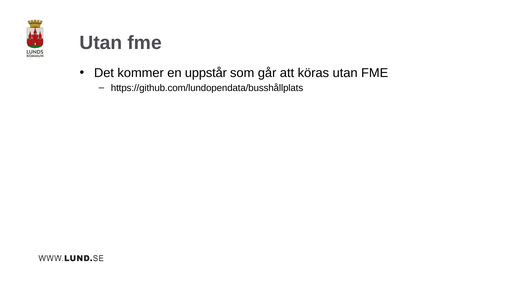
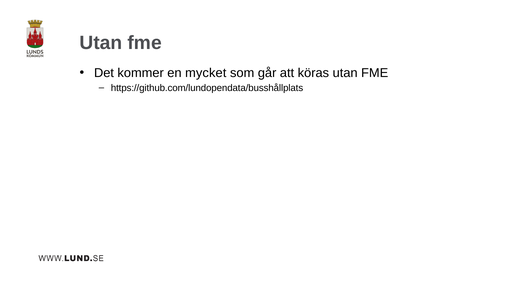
uppstår: uppstår -> mycket (206, 73)
